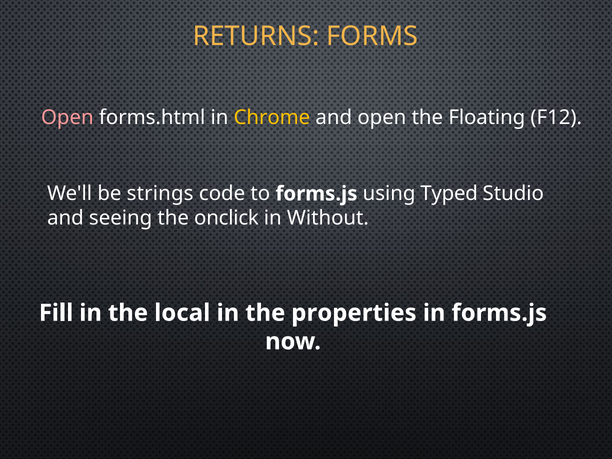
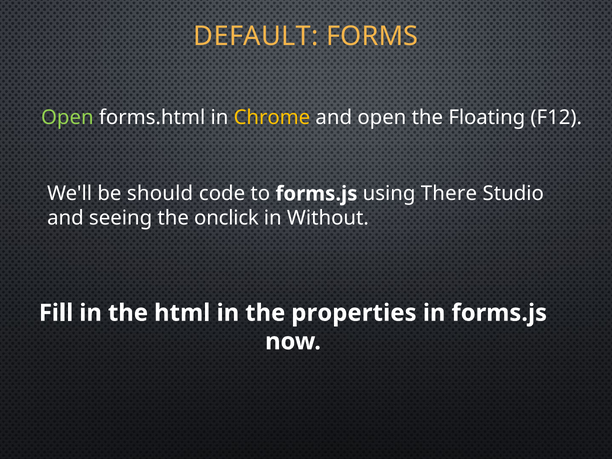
RETURNS: RETURNS -> DEFAULT (256, 36)
Open colour: pink -> light green (67, 118)
strings: strings -> should (160, 194)
Typed: Typed -> There (449, 194)
local: local -> html (182, 313)
